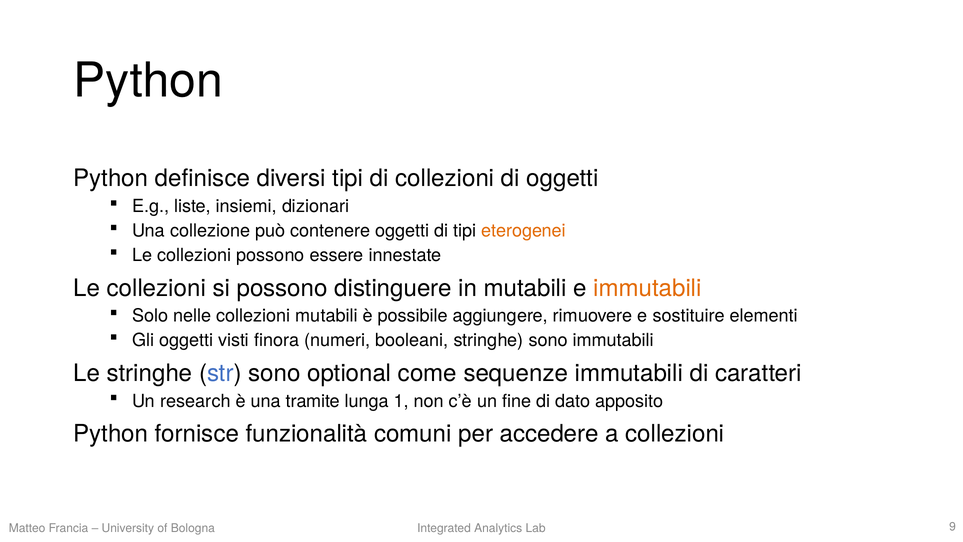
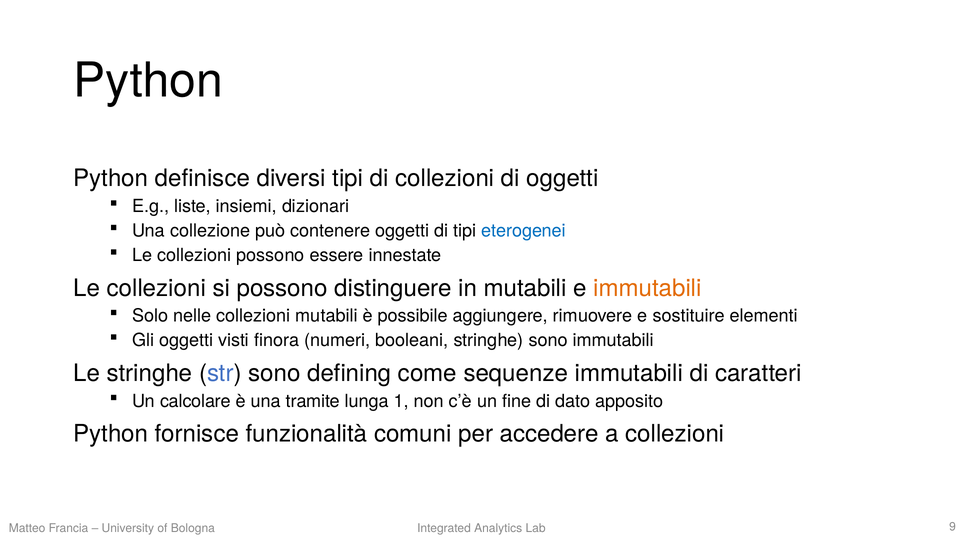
eterogenei colour: orange -> blue (524, 231)
optional: optional -> defining (349, 373)
research: research -> calcolare (195, 401)
